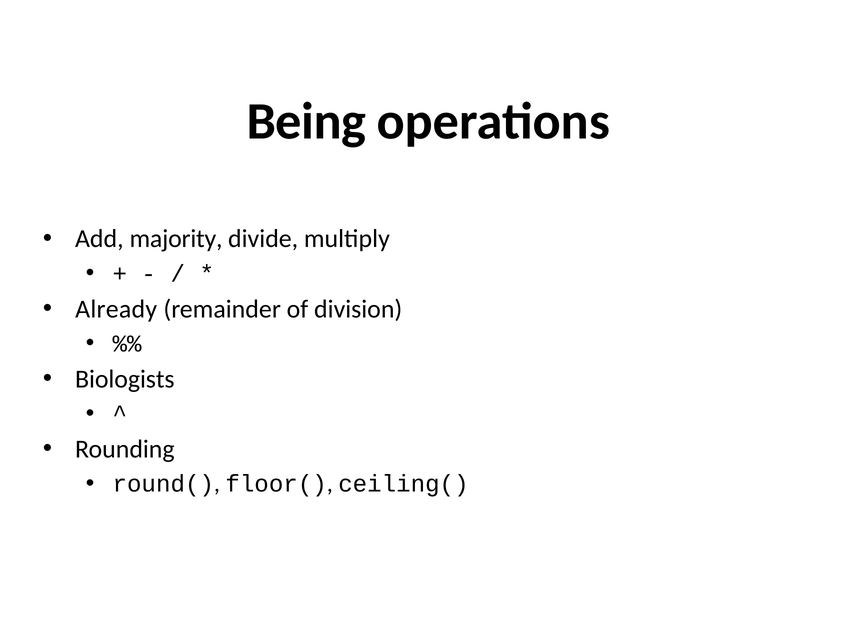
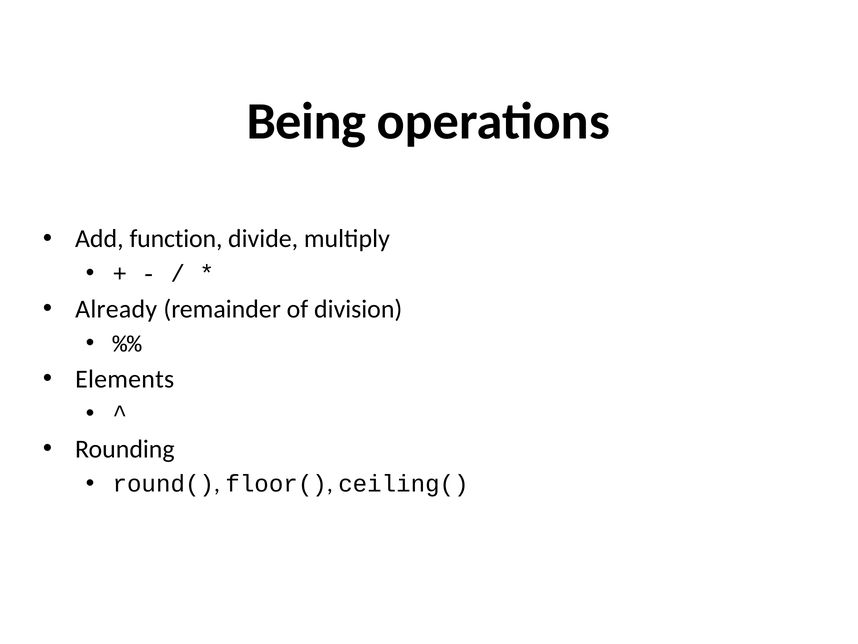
majority: majority -> function (176, 239)
Biologists: Biologists -> Elements (125, 379)
